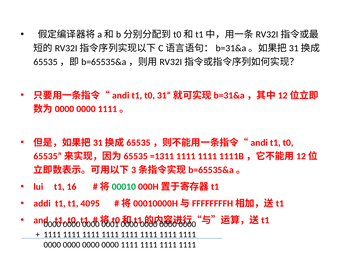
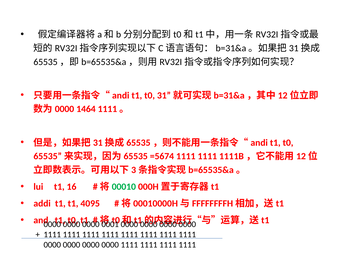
0000: 0000 -> 1464 (86, 109)
=1311: =1311 -> =5674 (162, 156)
